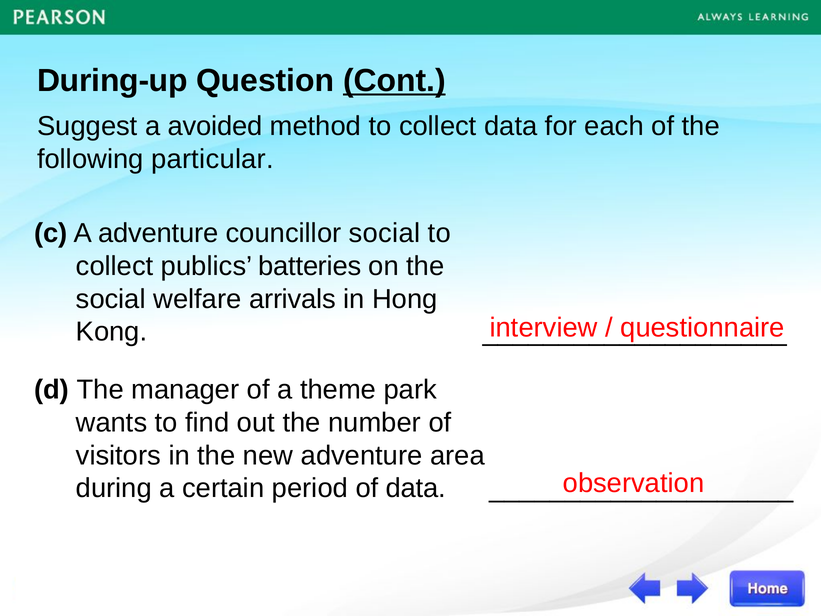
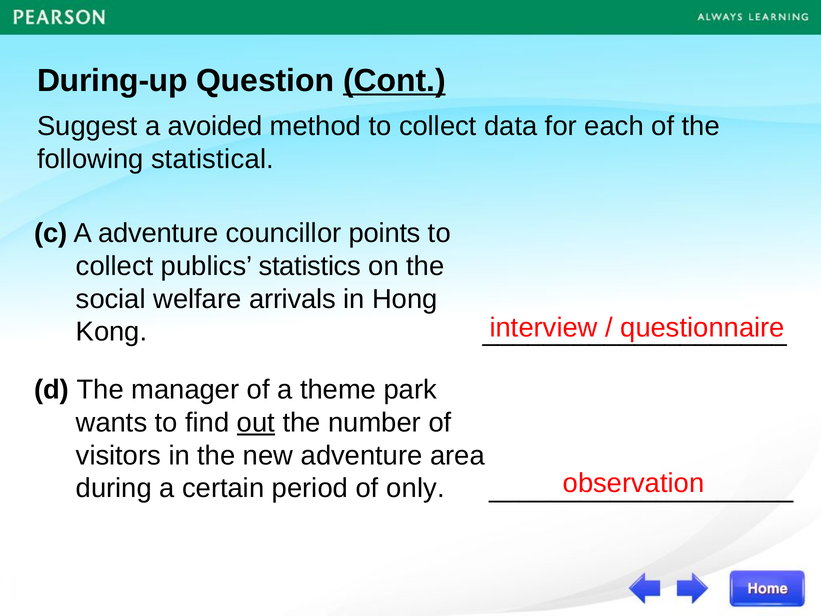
particular: particular -> statistical (212, 159)
councillor social: social -> points (385, 233)
batteries: batteries -> statistics (310, 266)
out underline: none -> present (256, 423)
of data: data -> only (415, 488)
